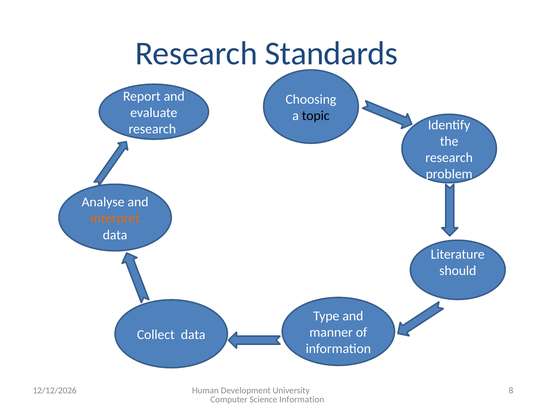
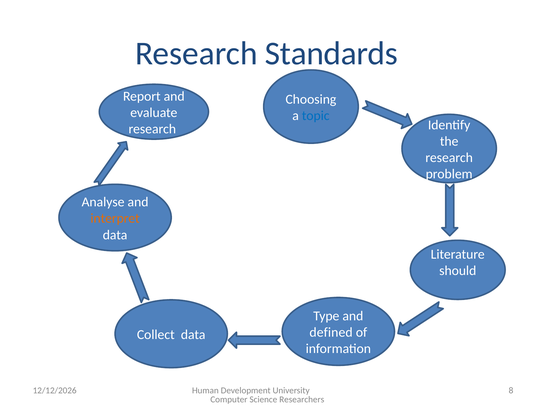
topic colour: black -> blue (316, 116)
manner: manner -> defined (331, 333)
Science Information: Information -> Researchers (302, 400)
